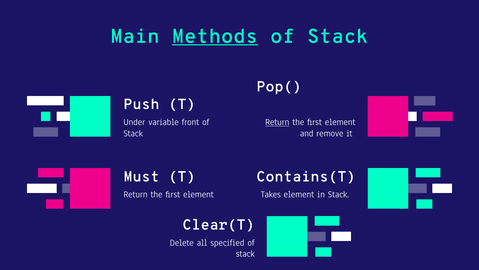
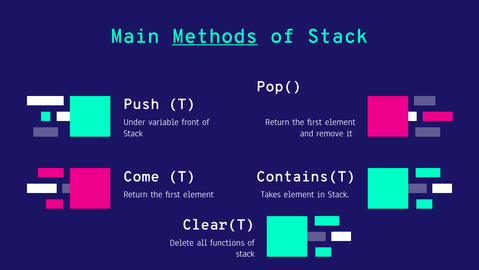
Return underline: present -> none (277, 122)
Must: Must -> Come (142, 176)
specified: specified -> functions (227, 242)
